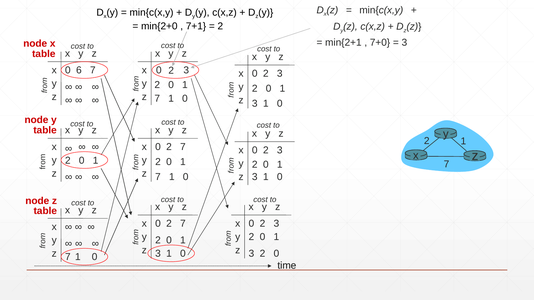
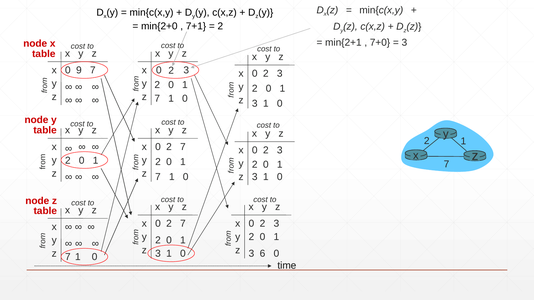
6: 6 -> 9 (79, 70)
2: 2 -> 6 (262, 254)
